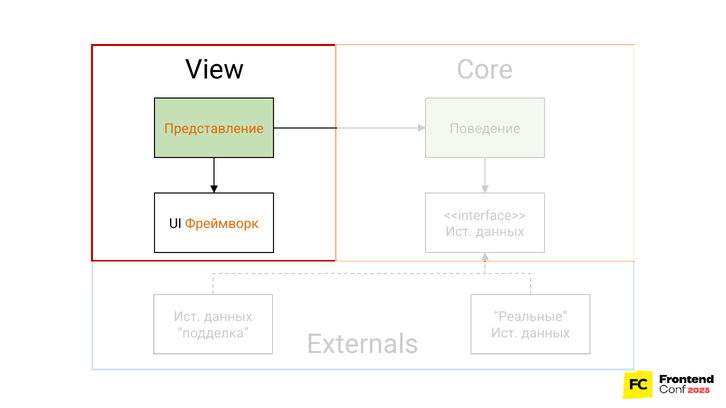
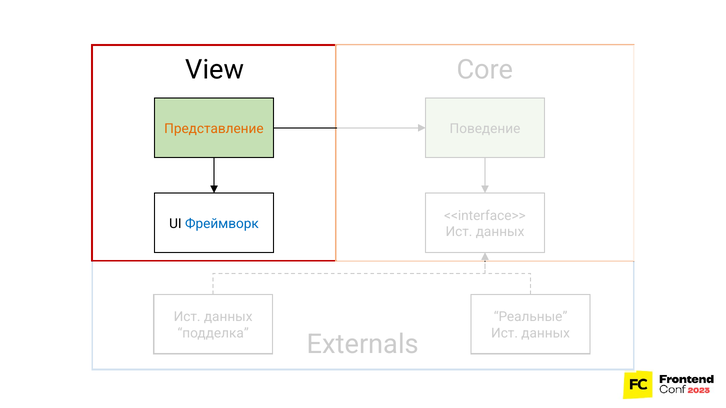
Фреймворк colour: orange -> blue (222, 224)
